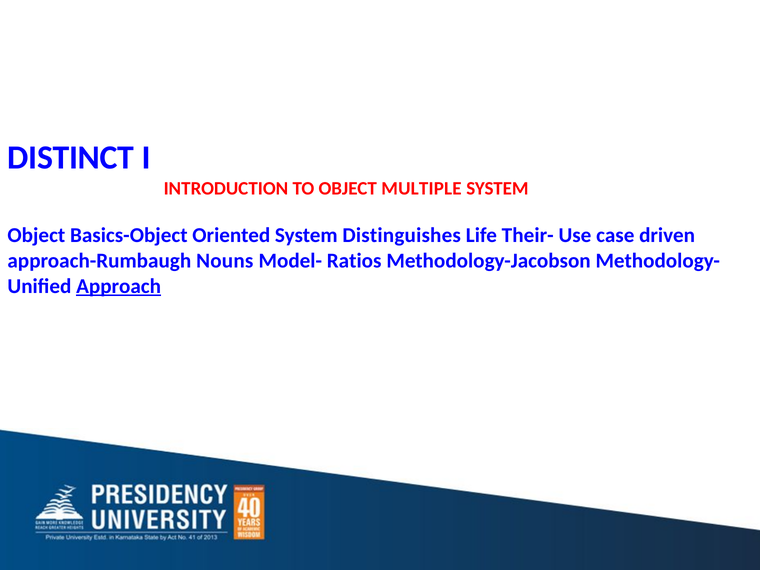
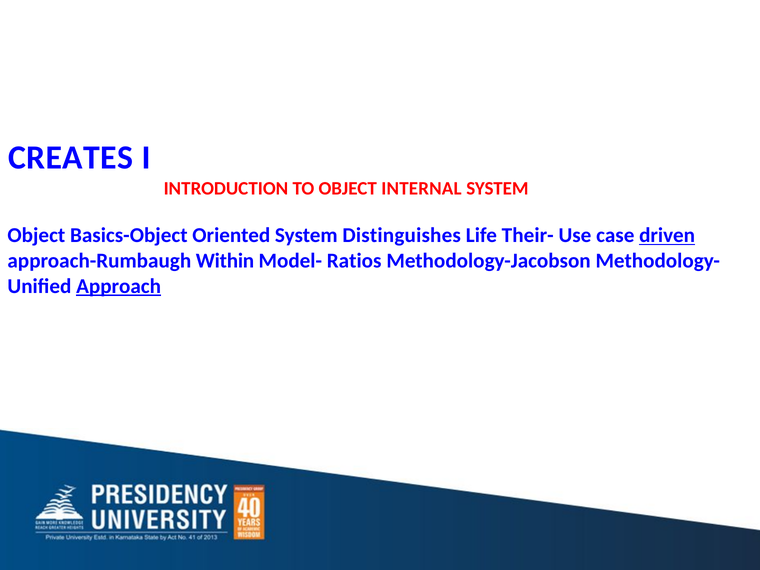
DISTINCT: DISTINCT -> CREATES (71, 158)
MULTIPLE: MULTIPLE -> INTERNAL (421, 188)
driven underline: none -> present (667, 236)
Nouns: Nouns -> Within (225, 261)
